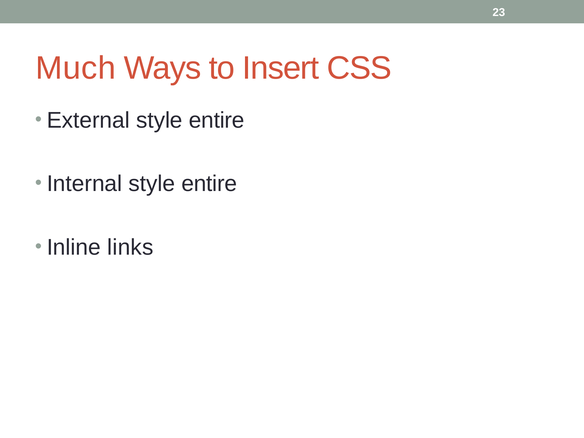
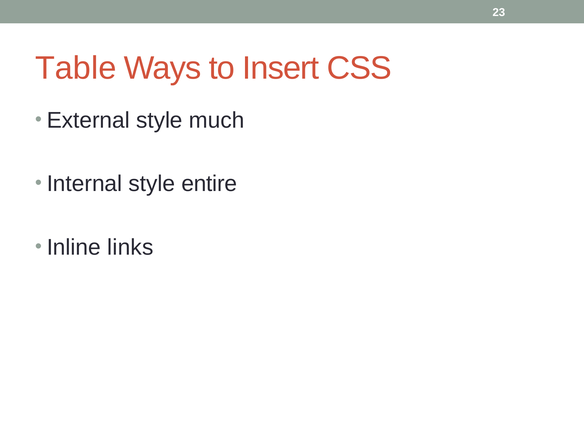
Much: Much -> Table (76, 68)
External style entire: entire -> much (217, 120)
